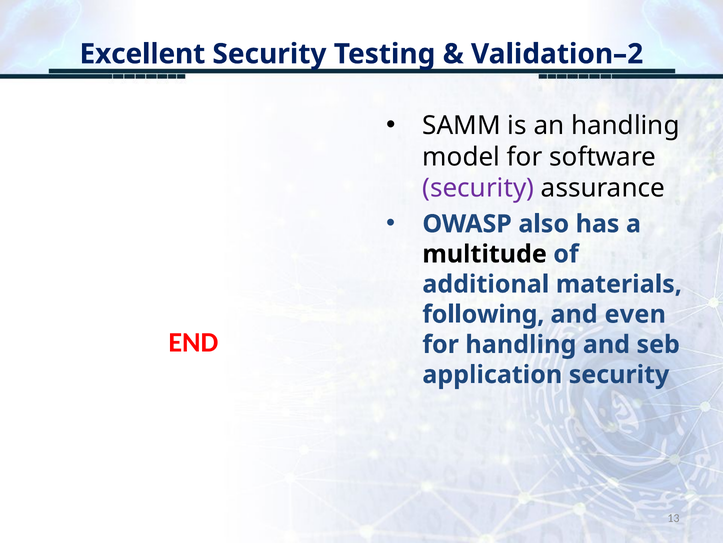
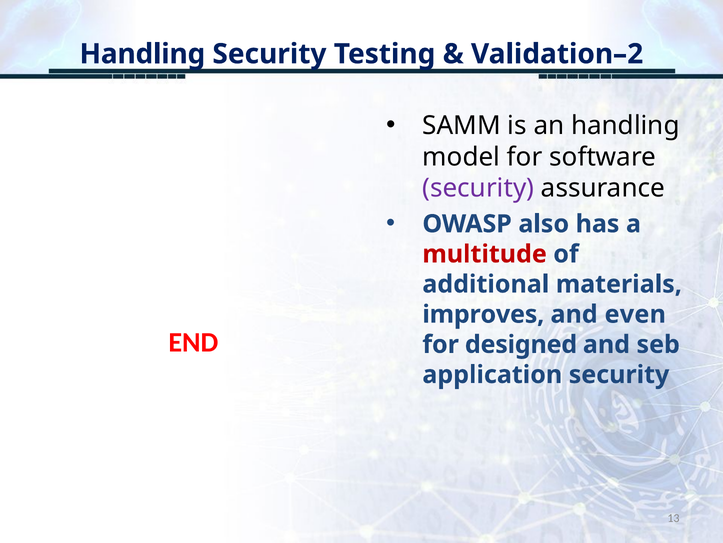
Excellent: Excellent -> Handling (142, 54)
multitude colour: black -> red (485, 254)
following: following -> improves (483, 314)
for handling: handling -> designed (521, 344)
